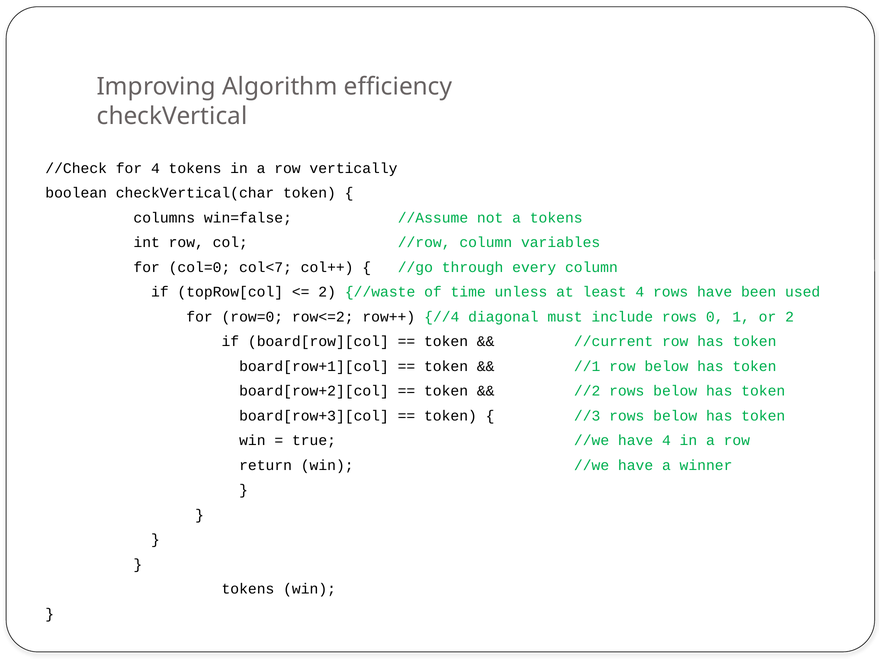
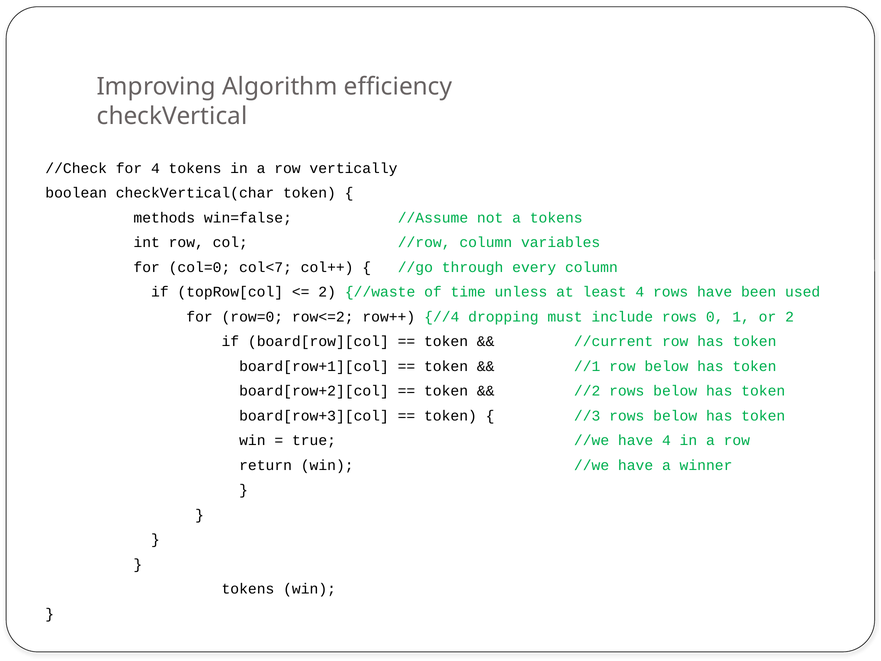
columns: columns -> methods (164, 218)
diagonal: diagonal -> dropping (503, 317)
